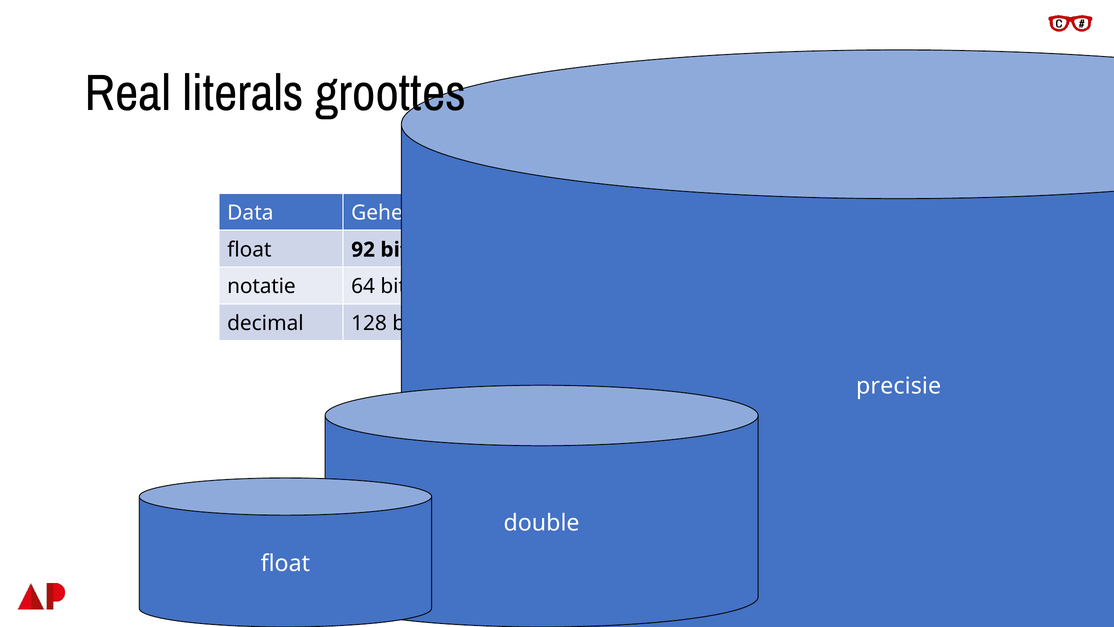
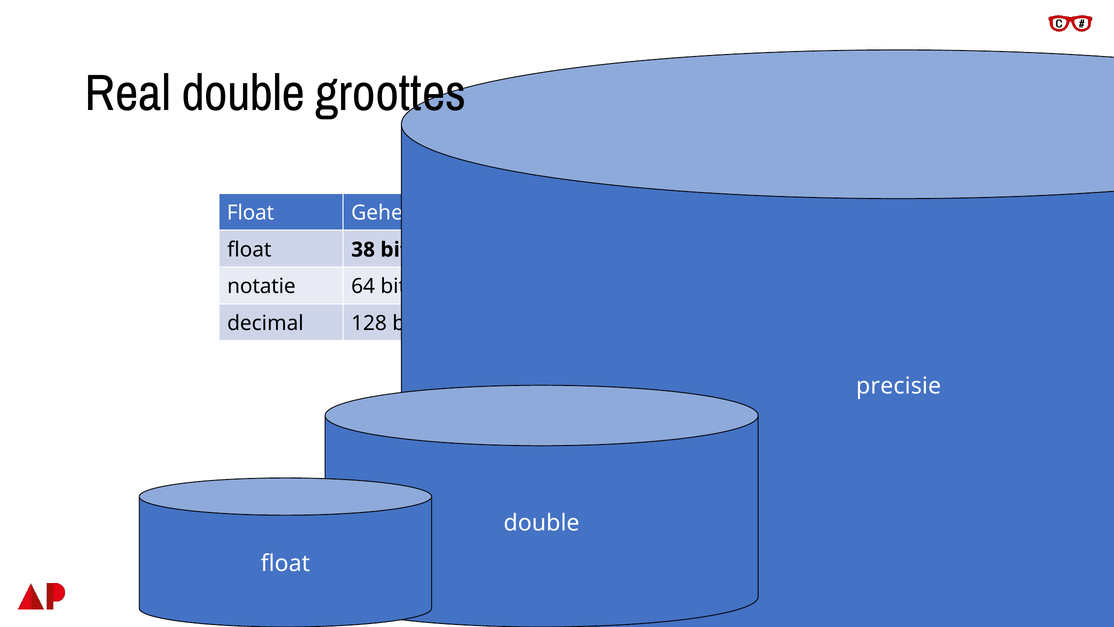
Real literals: literals -> double (243, 94)
Data: Data -> Float (251, 213)
92: 92 -> 38 (363, 250)
